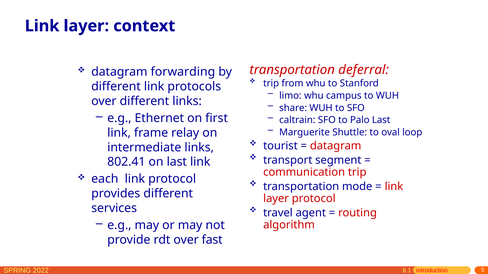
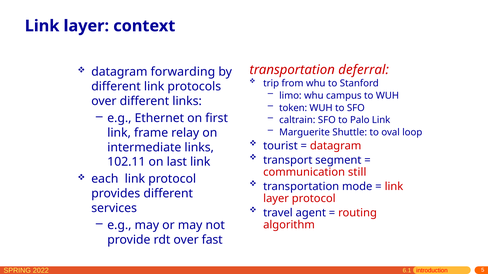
share: share -> token (293, 108)
Palo Last: Last -> Link (381, 120)
802.41: 802.41 -> 102.11 (126, 162)
communication trip: trip -> still (357, 173)
